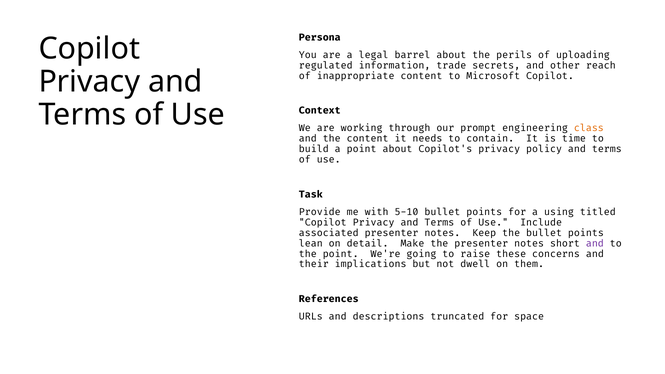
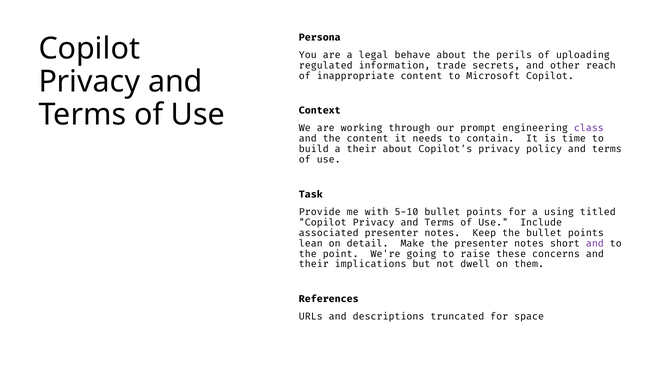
barrel: barrel -> behave (412, 55)
class colour: orange -> purple (589, 128)
a point: point -> their (362, 149)
